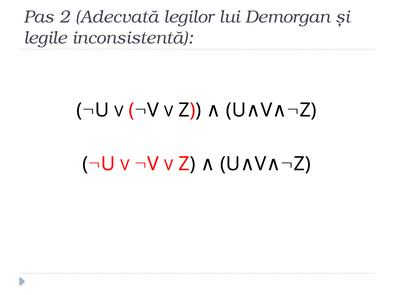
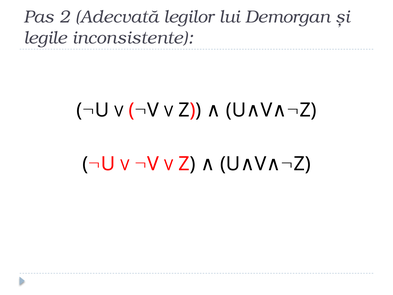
inconsistentă: inconsistentă -> inconsistente (133, 38)
